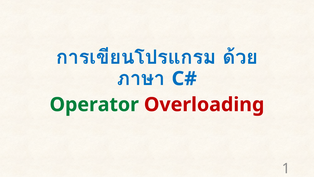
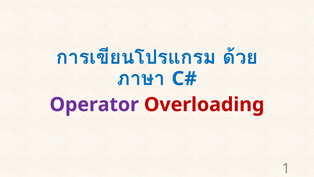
Operator colour: green -> purple (94, 104)
